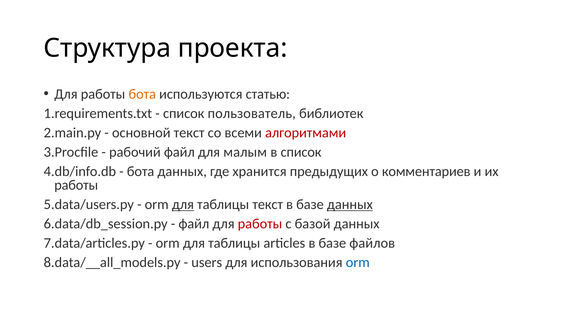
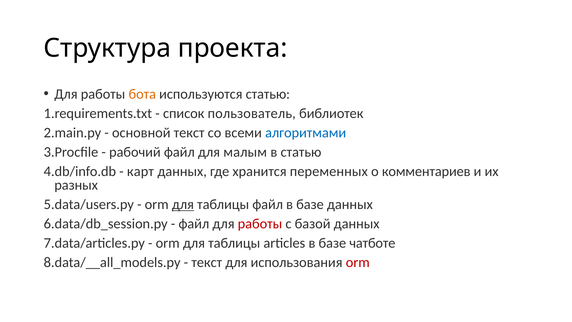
алгоритмами colour: red -> blue (306, 133)
в список: список -> статью (301, 152)
бота: бота -> карт (140, 171)
предыдущих: предыдущих -> переменных (329, 171)
работы: работы -> разных (76, 185)
таблицы текст: текст -> файл (268, 204)
данных underline: present -> none (350, 204)
файлов: файлов -> чатботе (372, 243)
users: users -> текст (207, 262)
orm colour: blue -> red (358, 262)
